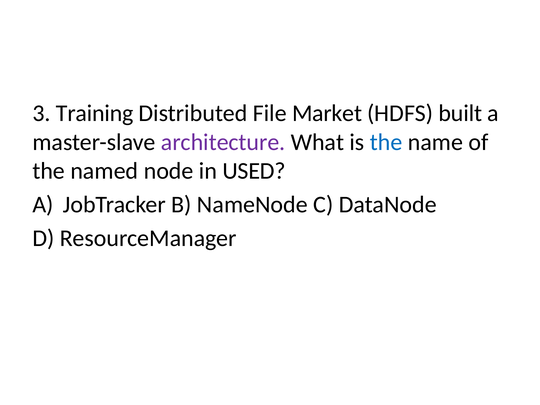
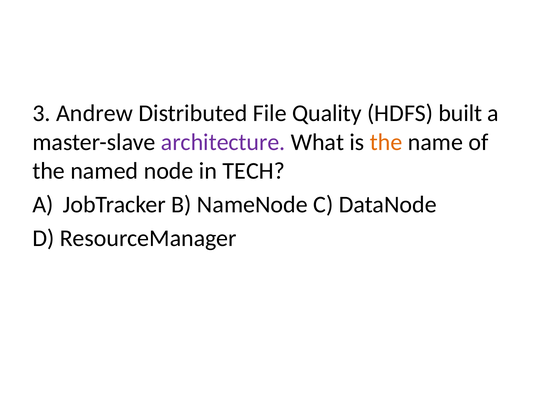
Training: Training -> Andrew (94, 113)
Market: Market -> Quality (327, 113)
the colour: blue -> orange (386, 142)
USED: USED -> TECH (254, 171)
